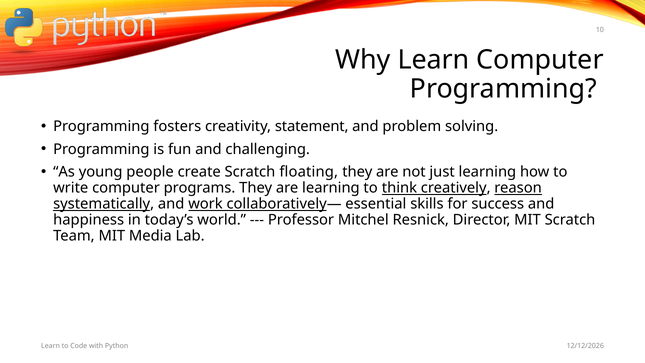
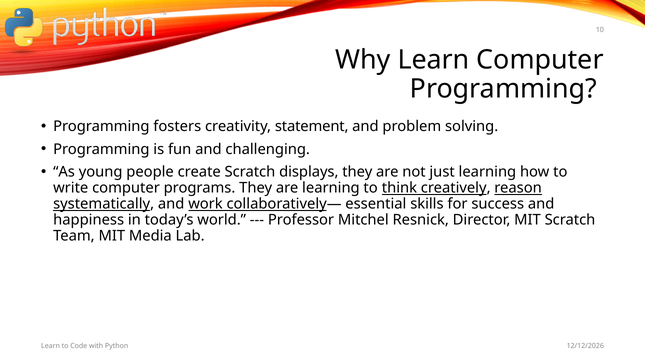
floating: floating -> displays (309, 172)
